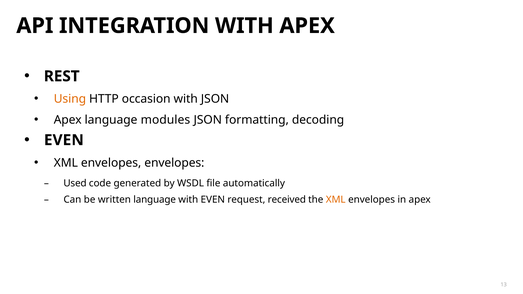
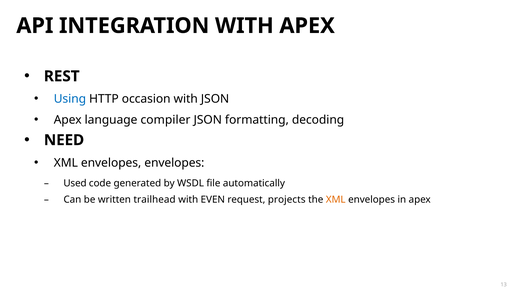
Using colour: orange -> blue (70, 99)
modules: modules -> compiler (165, 120)
EVEN: EVEN -> NEED (64, 140)
written language: language -> trailhead (155, 200)
received: received -> projects (287, 200)
